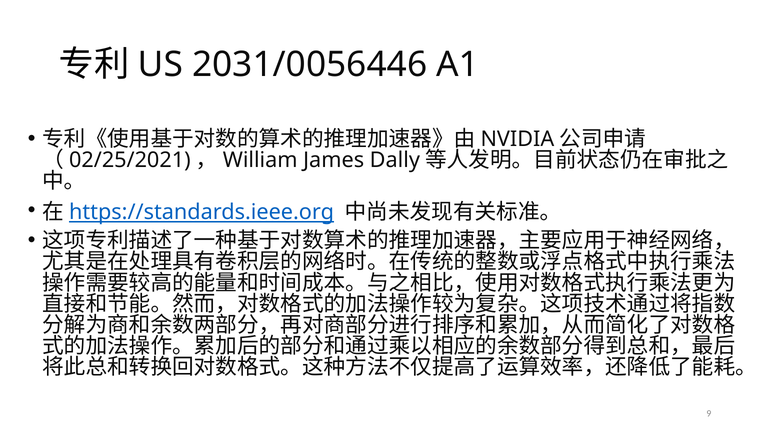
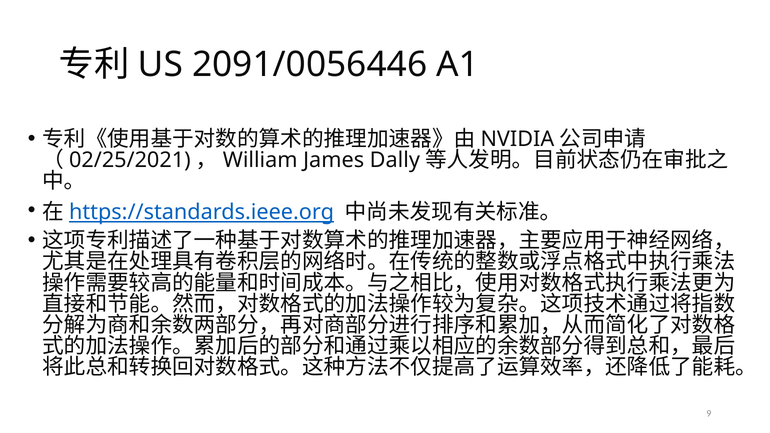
2031/0056446: 2031/0056446 -> 2091/0056446 (310, 65)
